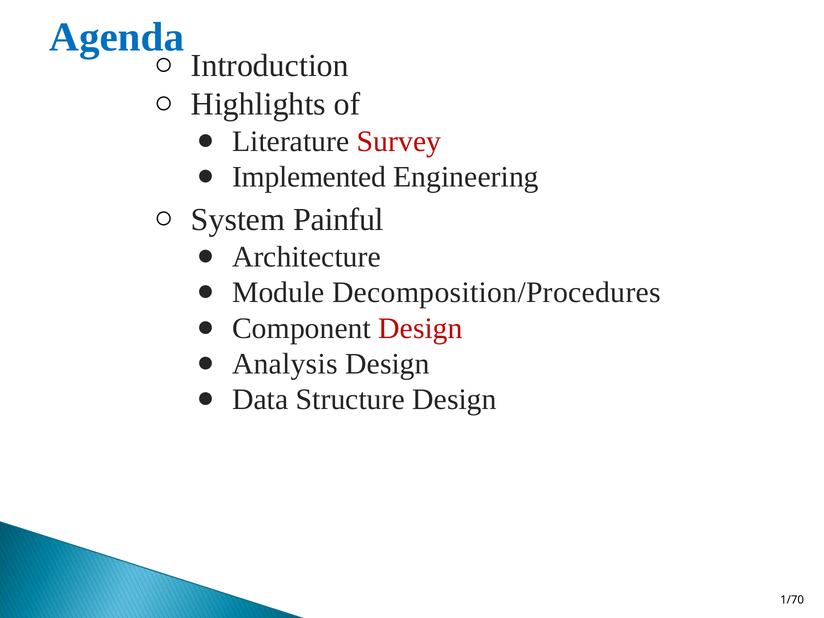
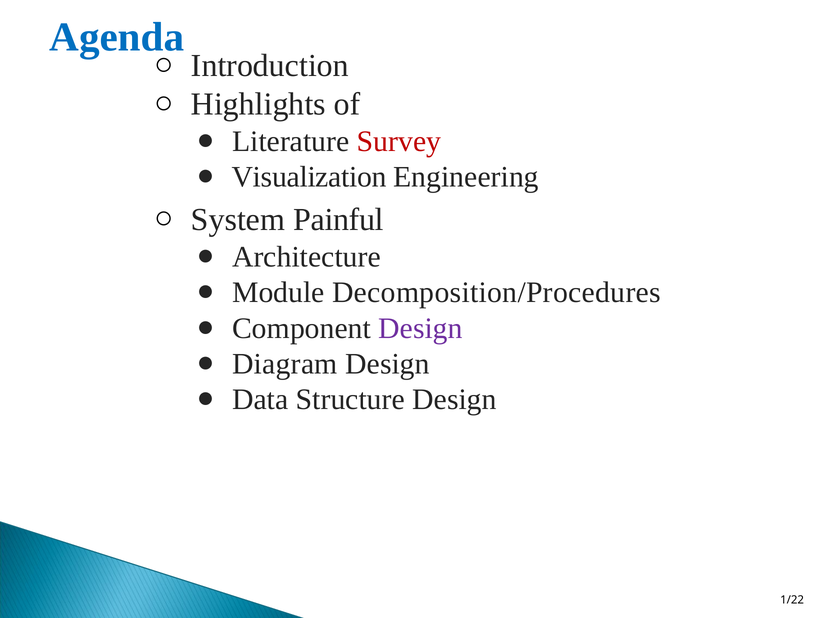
Implemented: Implemented -> Visualization (309, 177)
Design colour: red -> purple (421, 328)
Analysis: Analysis -> Diagram (285, 364)
1/70: 1/70 -> 1/22 (792, 600)
